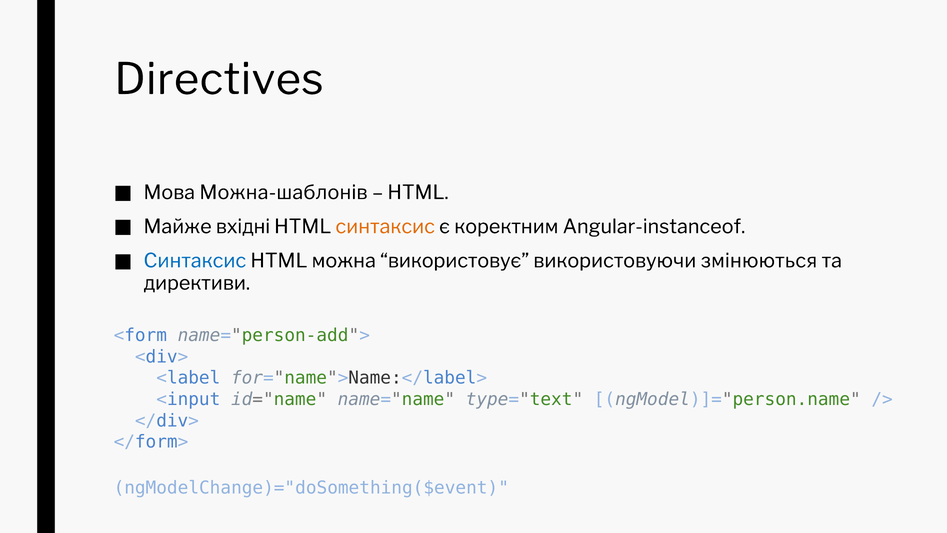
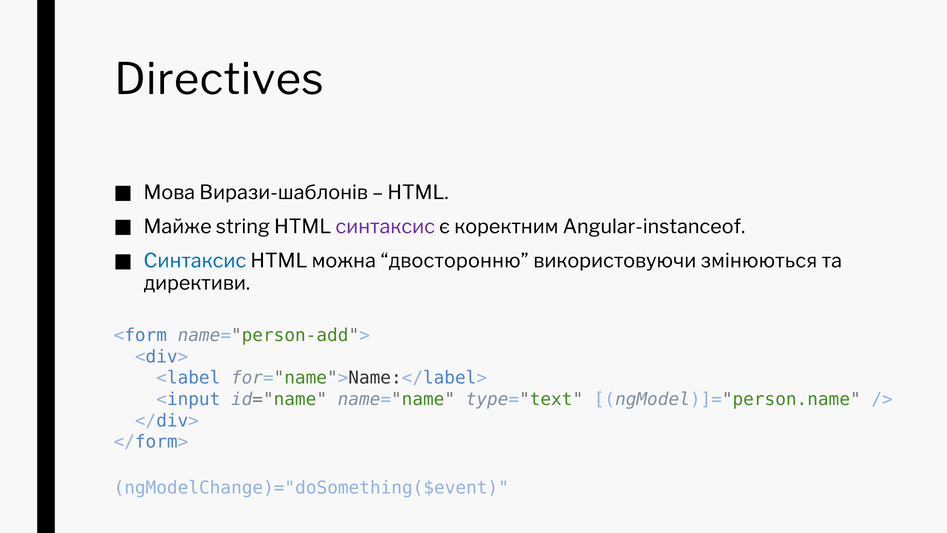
Можна-шаблонів: Можна-шаблонів -> Вирази-шаблонів (284, 192)
вхідні: вхідні -> string (243, 227)
синтаксис colour: orange -> purple (385, 227)
використовує: використовує -> двосторонню (455, 261)
